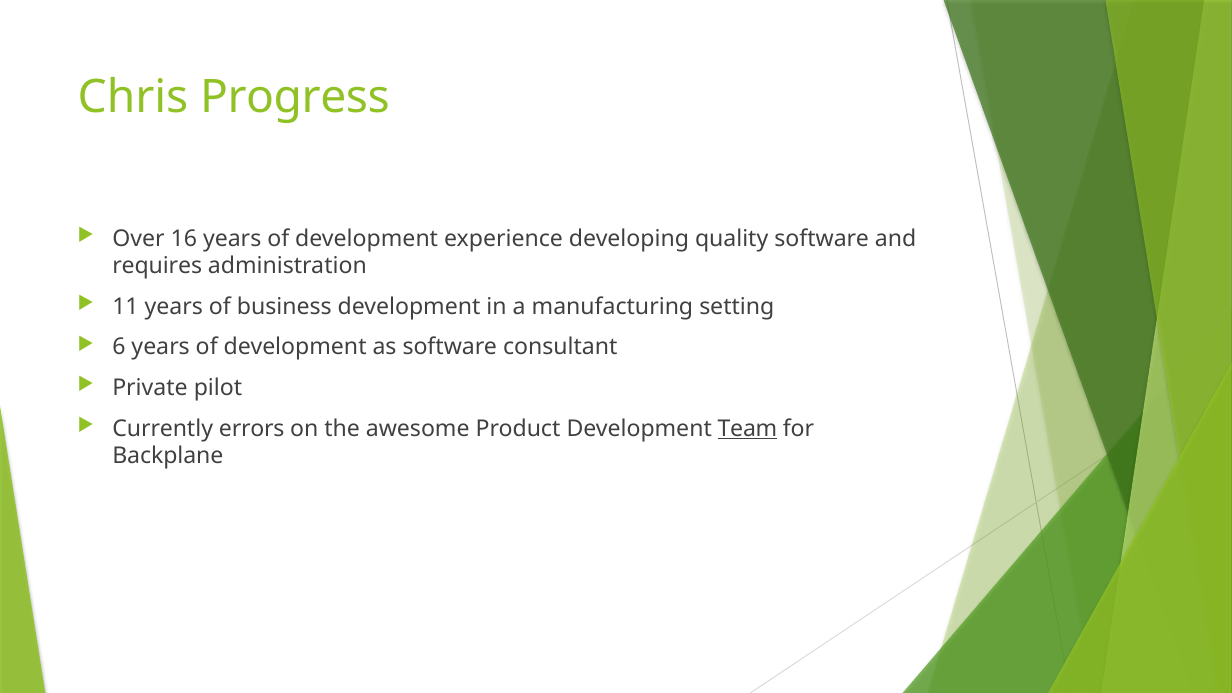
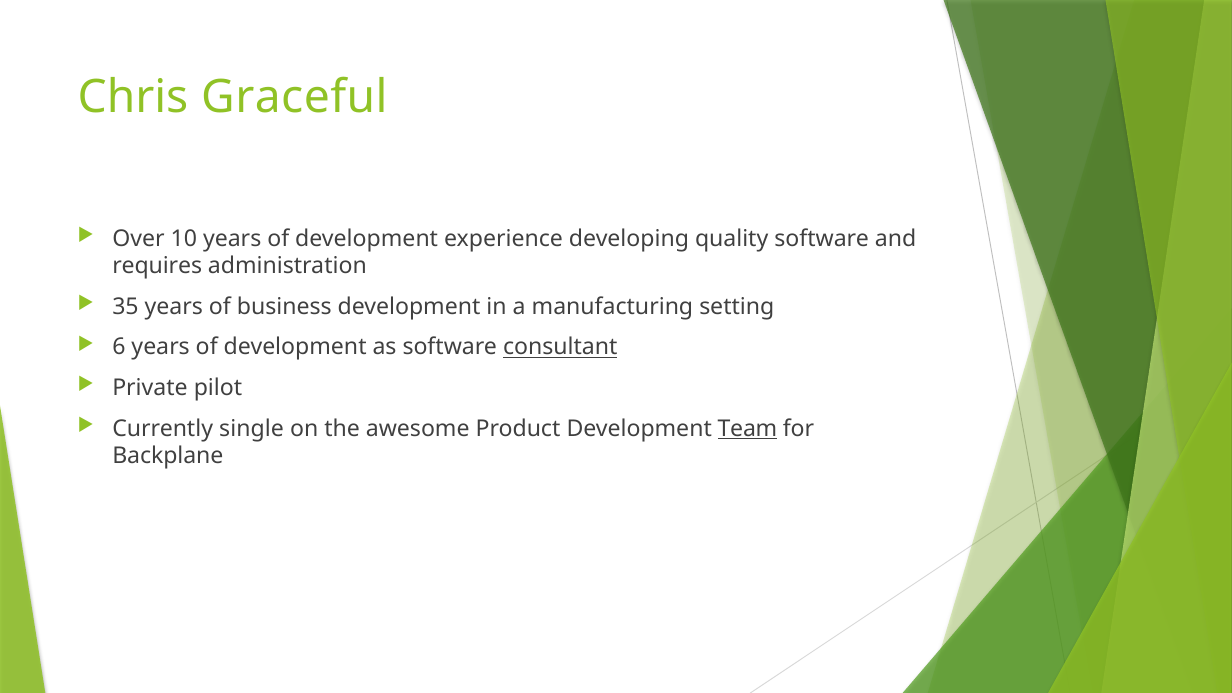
Progress: Progress -> Graceful (294, 97)
16: 16 -> 10 (184, 238)
11: 11 -> 35 (126, 307)
consultant underline: none -> present (560, 347)
errors: errors -> single (252, 428)
